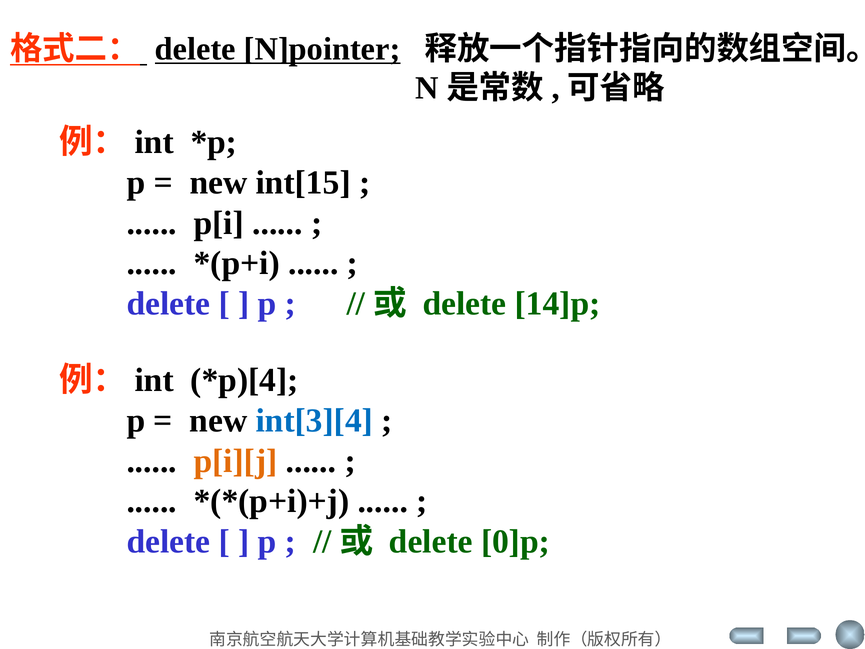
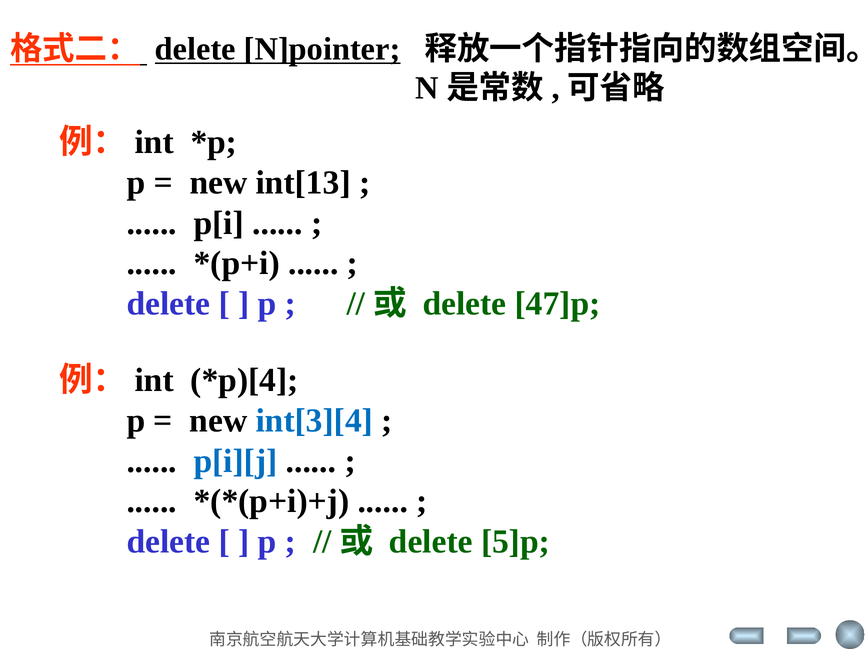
int[15: int[15 -> int[13 (303, 183)
14]p: 14]p -> 47]p (558, 304)
p[i][j colour: orange -> blue (236, 461)
0]p: 0]p -> 5]p (516, 542)
